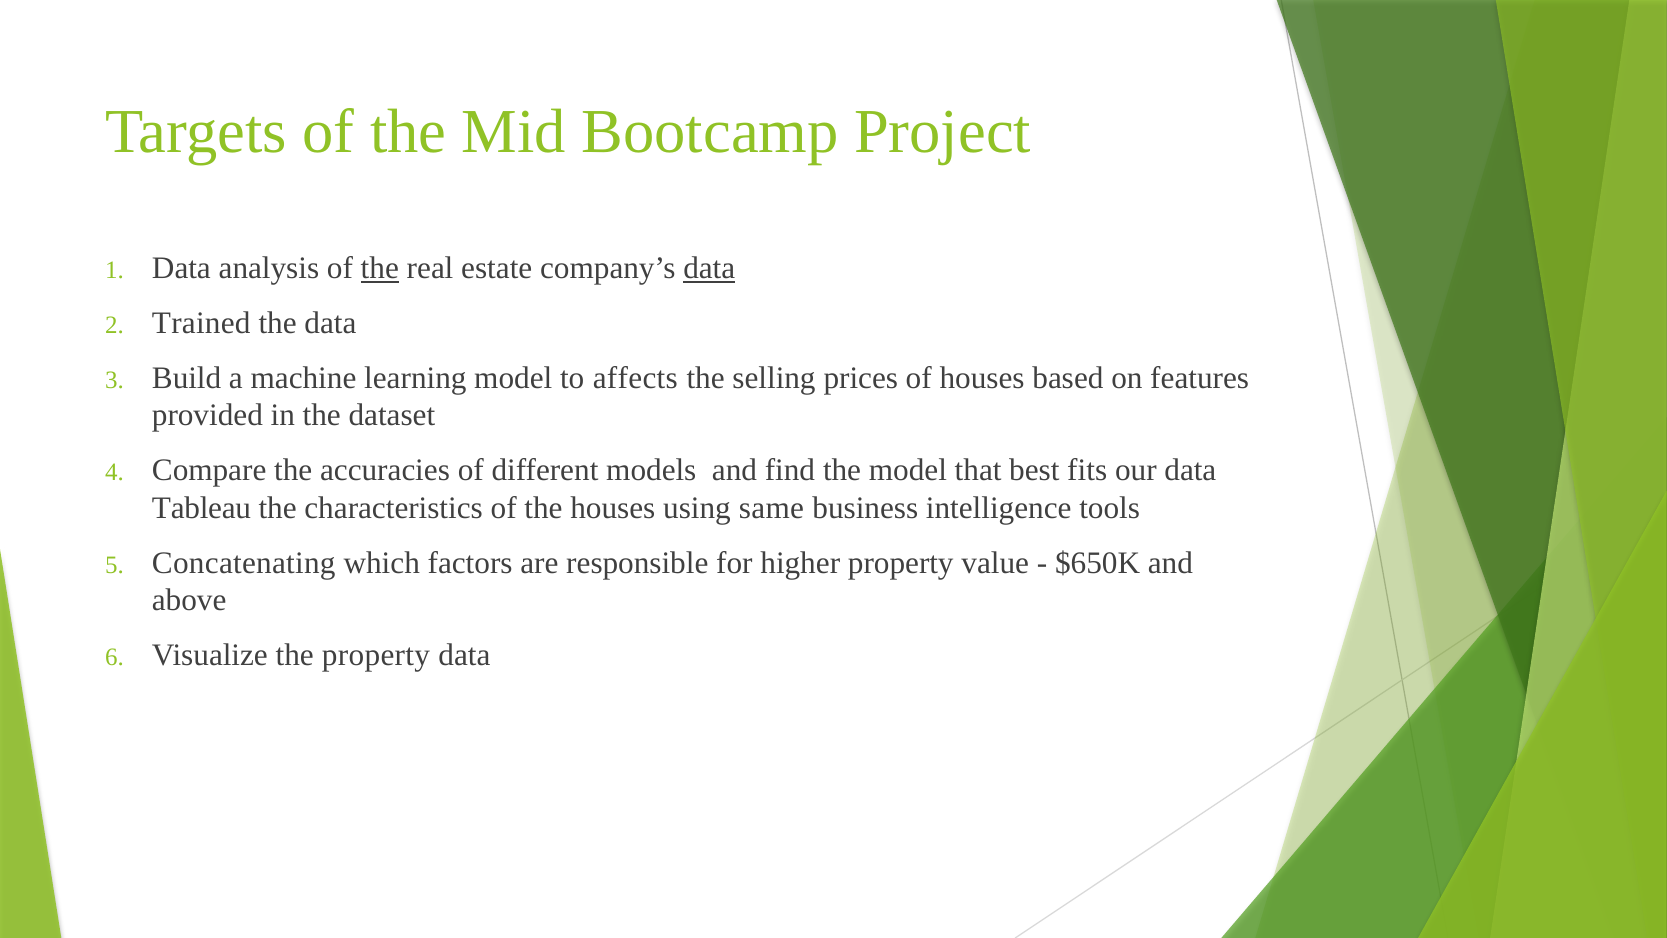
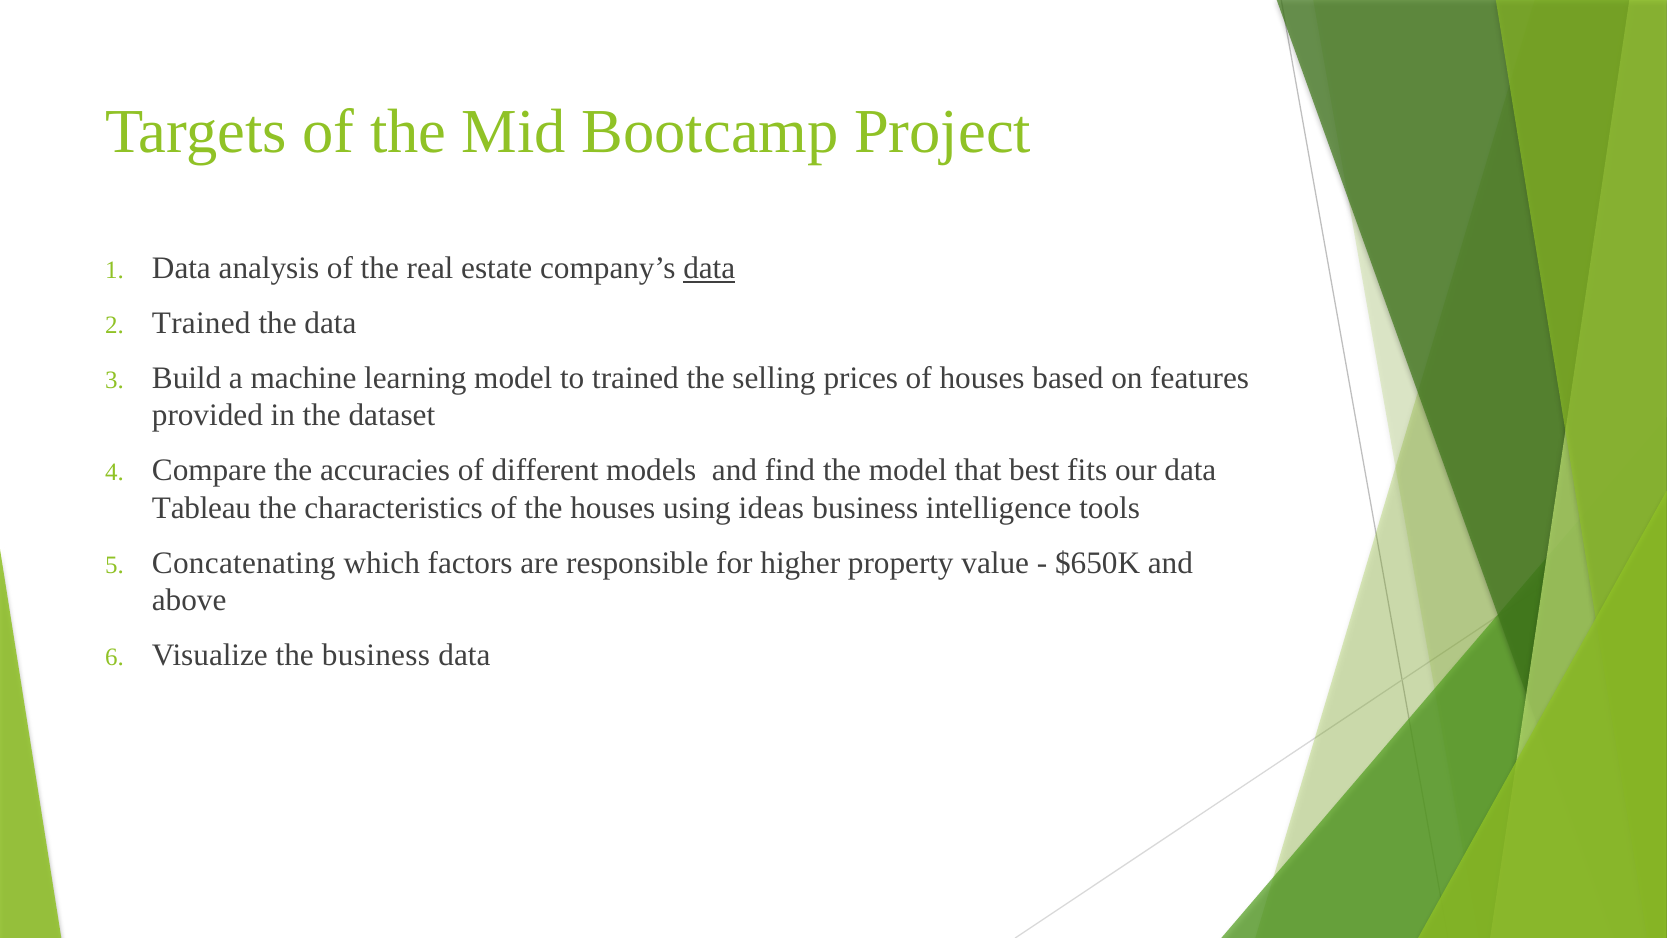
the underline: present -> none (380, 268)
to affects: affects -> trained (635, 378)
same: same -> ideas (771, 508)
the property: property -> business (376, 655)
